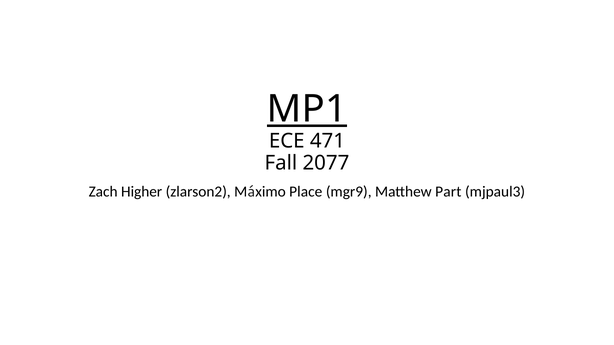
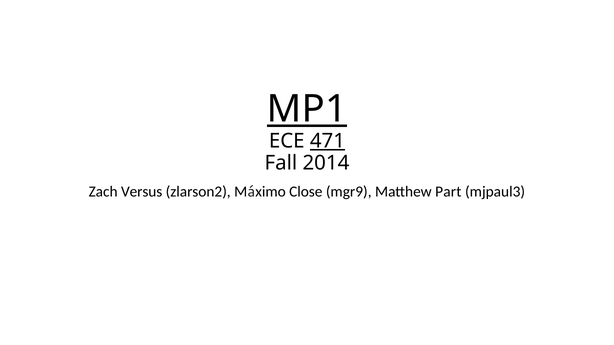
471 underline: none -> present (327, 141)
2077: 2077 -> 2014 (326, 163)
Higher: Higher -> Versus (142, 192)
Place: Place -> Close (306, 192)
